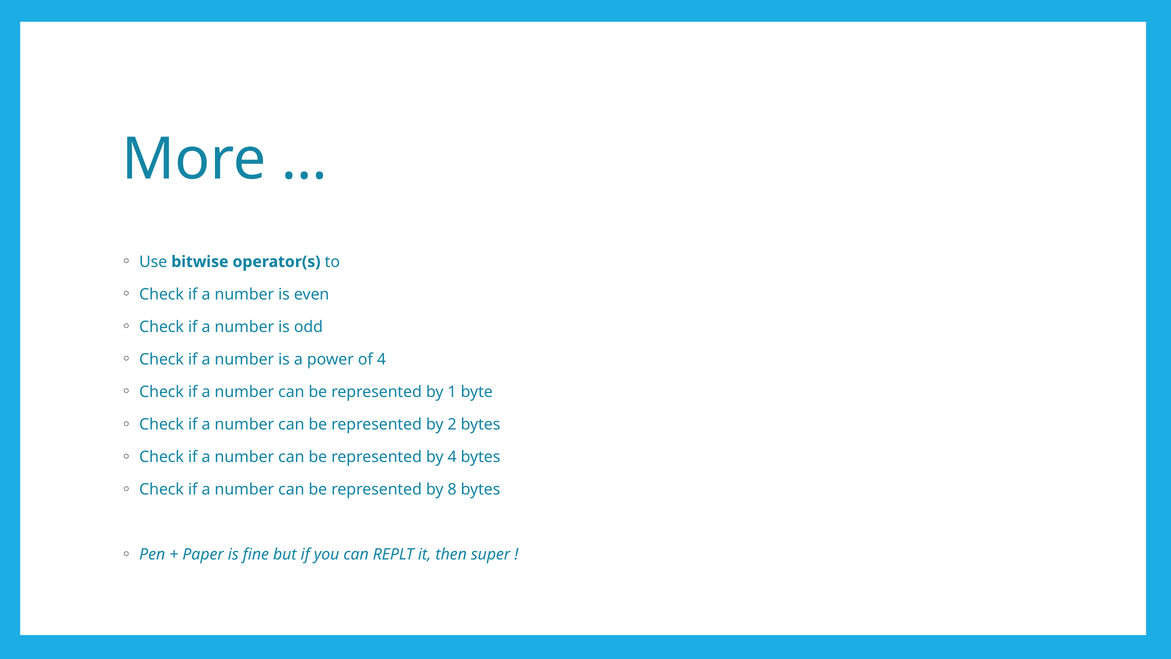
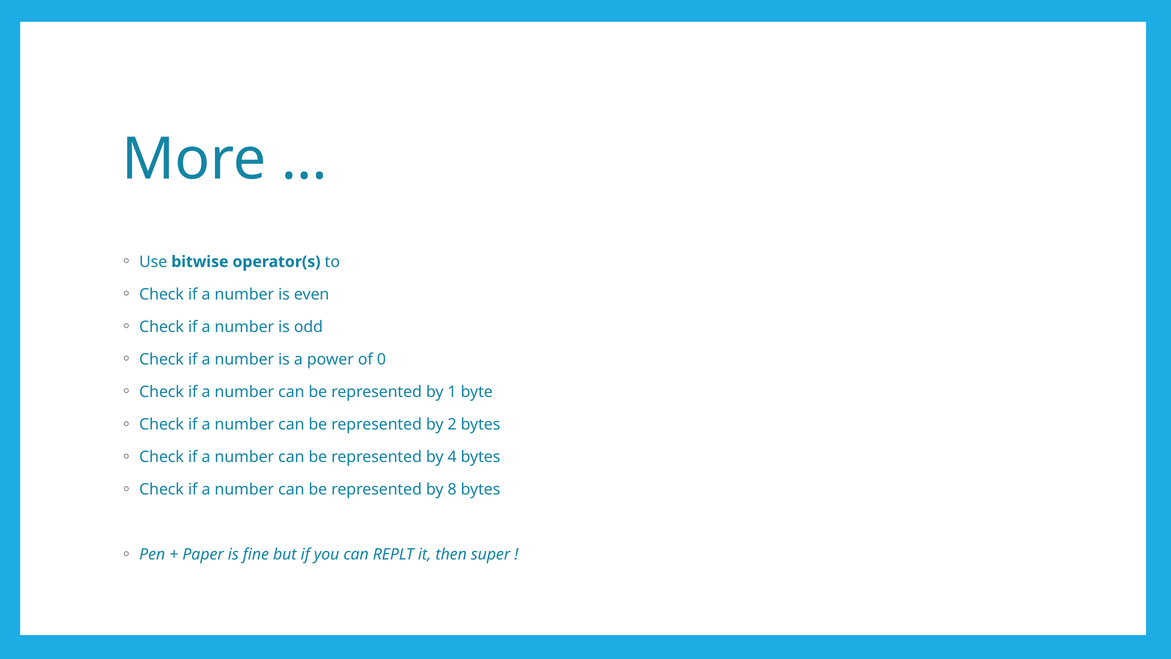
of 4: 4 -> 0 (381, 359)
